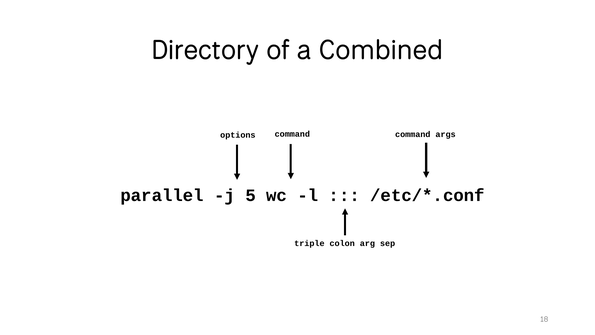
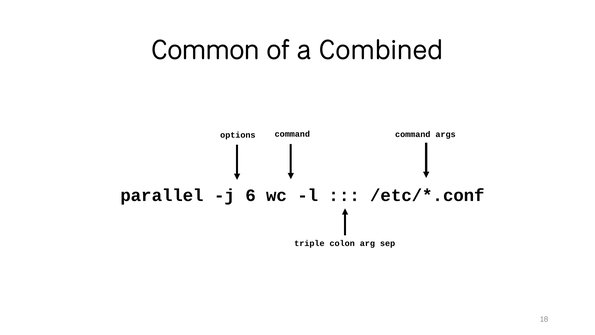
Directory: Directory -> Common (205, 50)
5: 5 -> 6 (251, 195)
